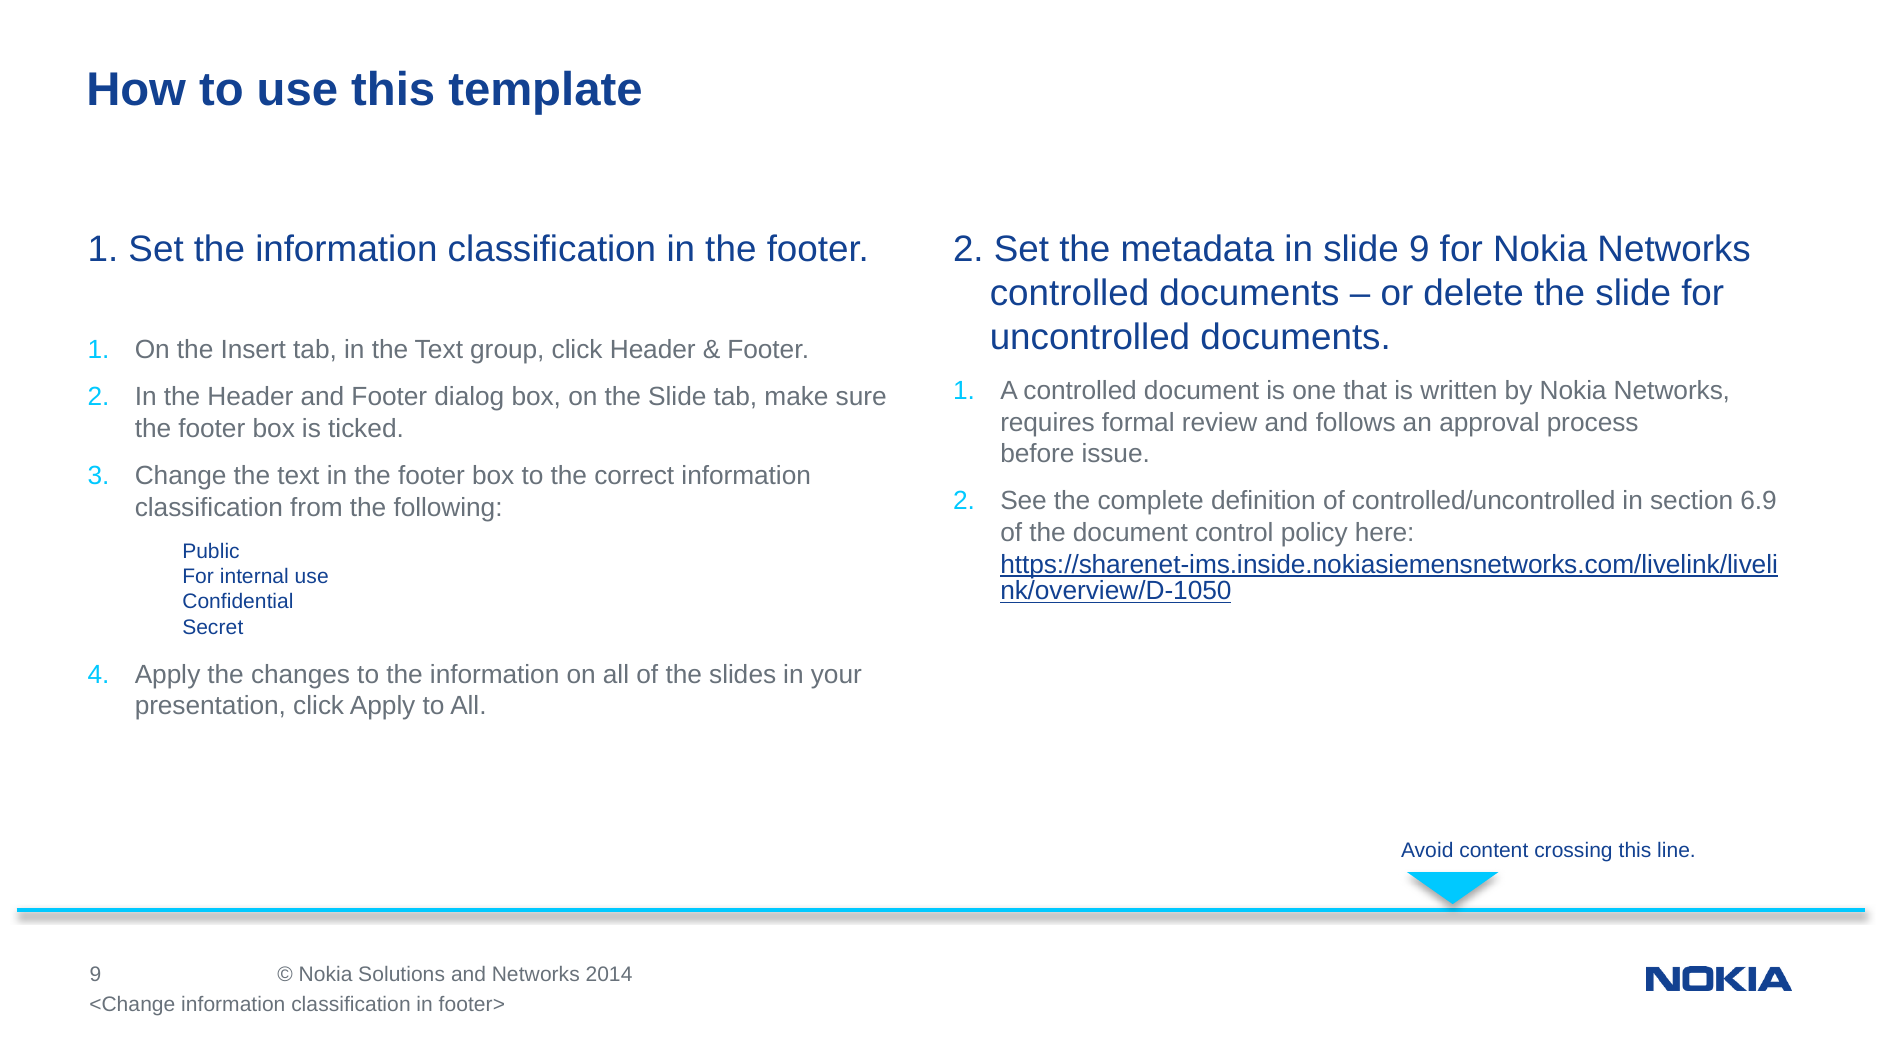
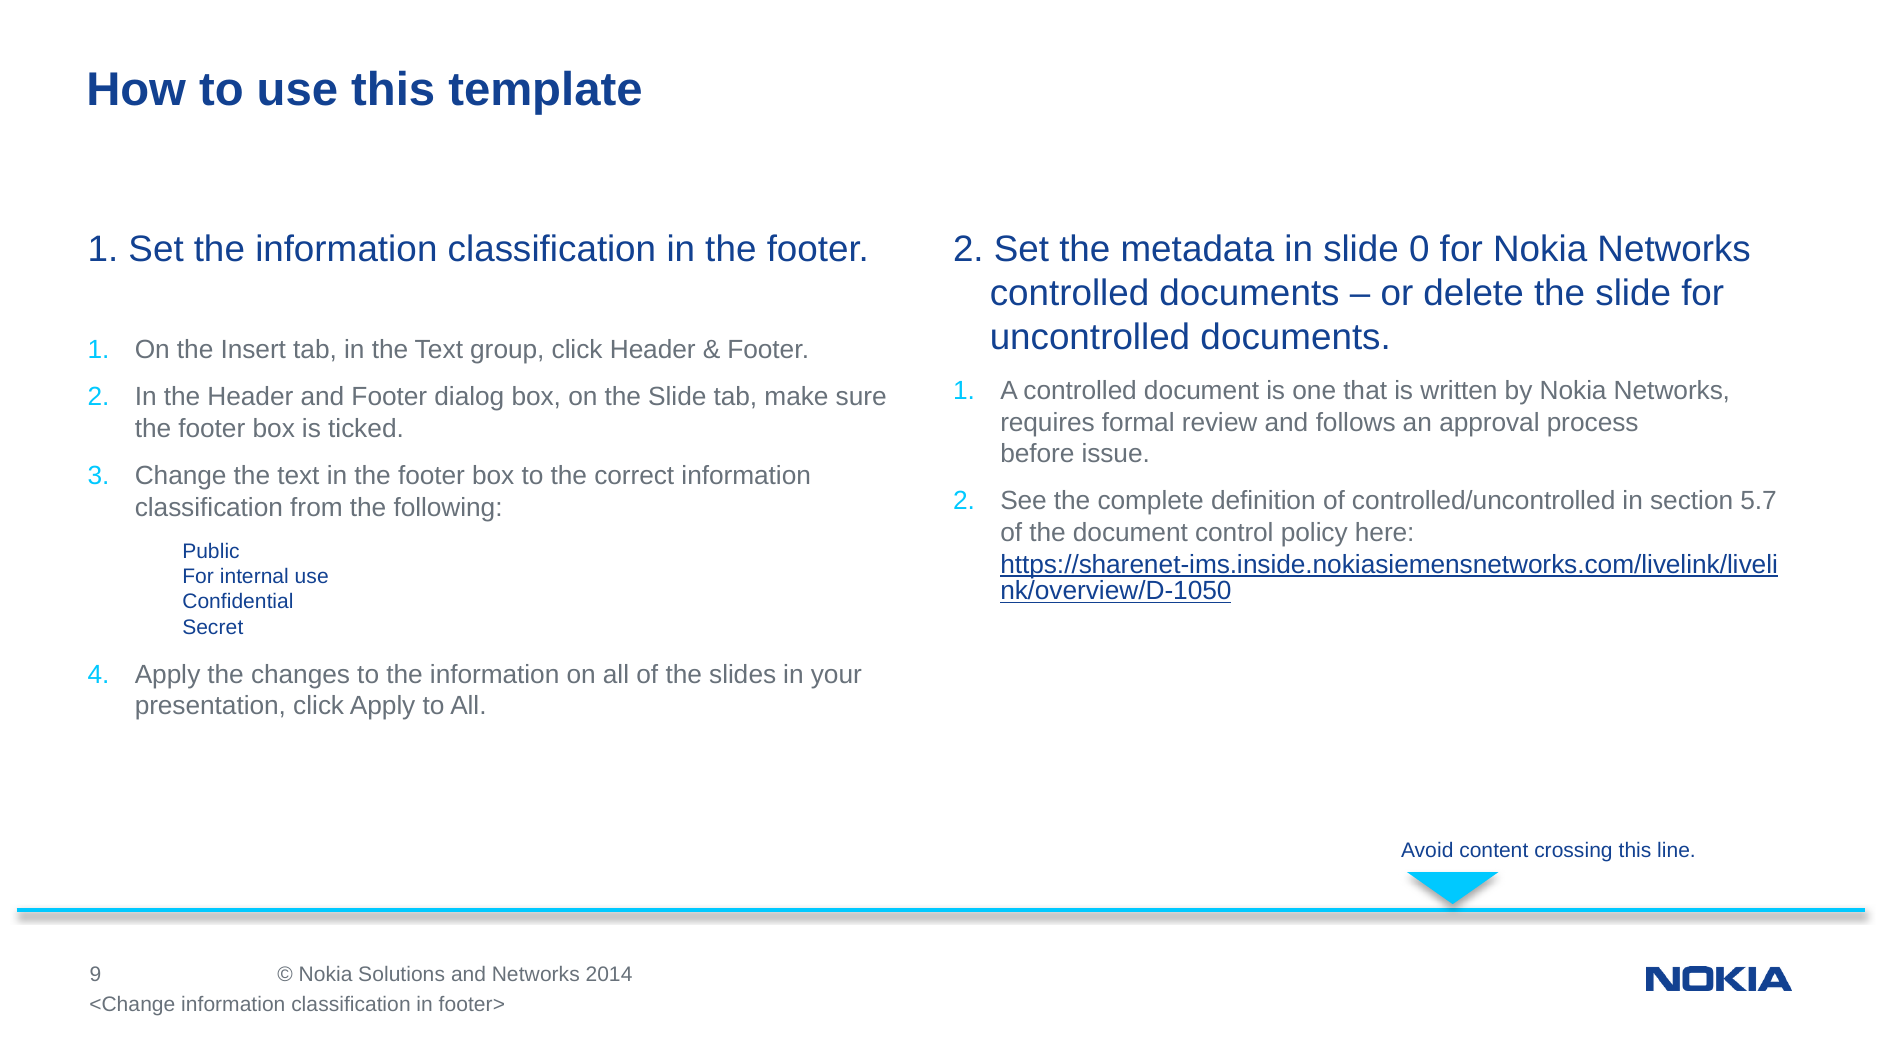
slide 9: 9 -> 0 (1419, 249)
6.9: 6.9 -> 5.7 (1759, 501)
